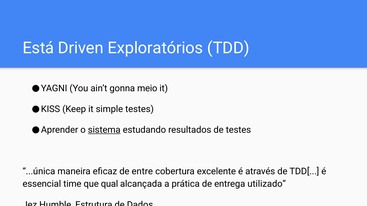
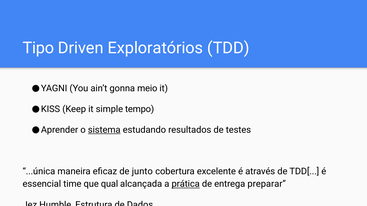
Está: Está -> Tipo (38, 48)
simple testes: testes -> tempo (140, 109)
entre: entre -> junto (142, 172)
prática underline: none -> present (186, 184)
utilizado: utilizado -> preparar (267, 184)
